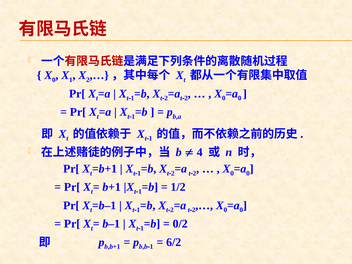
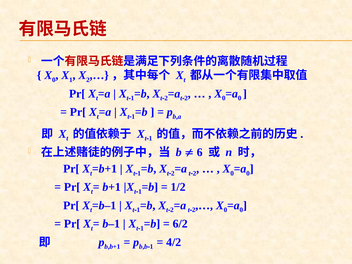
4: 4 -> 6 (200, 152)
0/2: 0/2 -> 6/2 (180, 224)
6/2: 6/2 -> 4/2 (174, 242)
